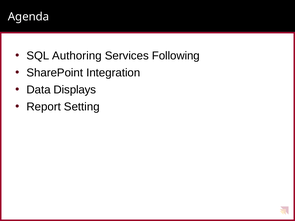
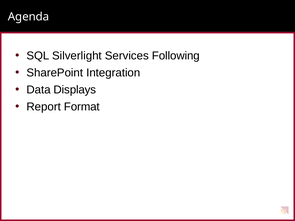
Authoring: Authoring -> Silverlight (77, 56)
Setting: Setting -> Format (82, 107)
